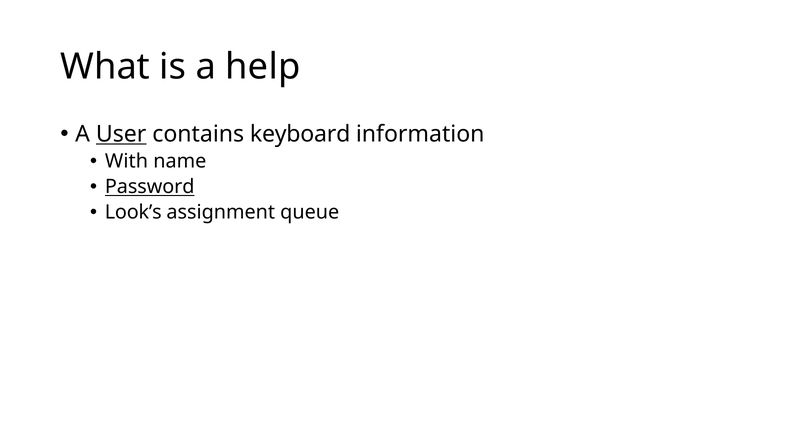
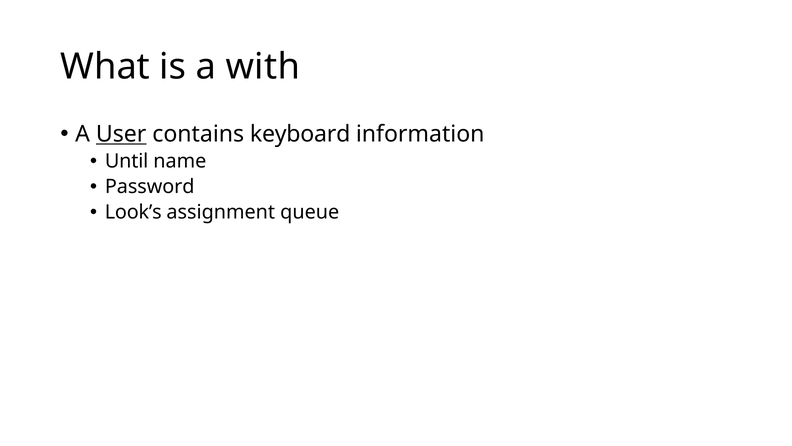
help: help -> with (263, 67)
With: With -> Until (127, 161)
Password underline: present -> none (150, 187)
